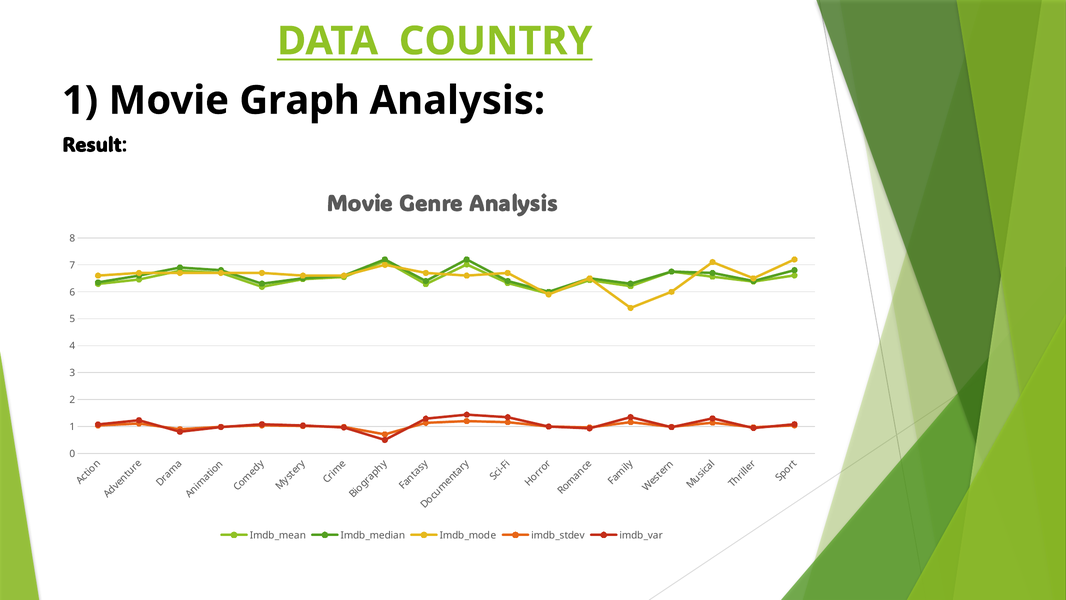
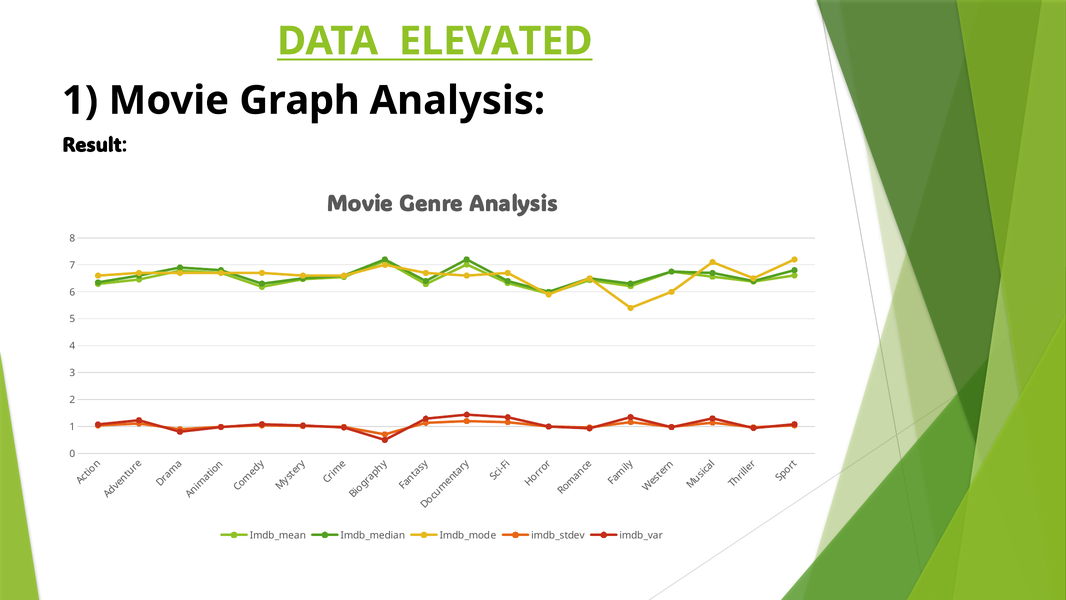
COUNTRY: COUNTRY -> ELEVATED (496, 41)
